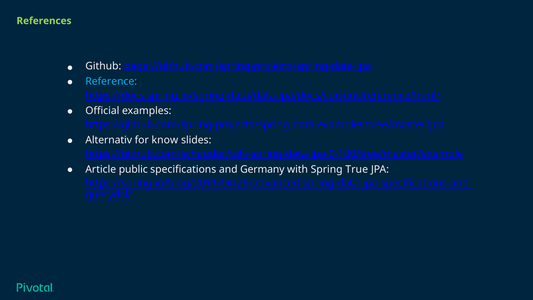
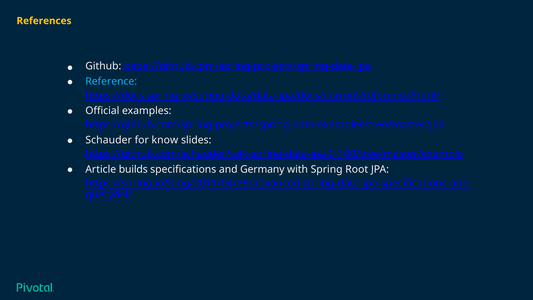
References colour: light green -> yellow (44, 21)
Alternativ: Alternativ -> Schauder (109, 140)
public: public -> builds (133, 169)
True: True -> Root (357, 169)
